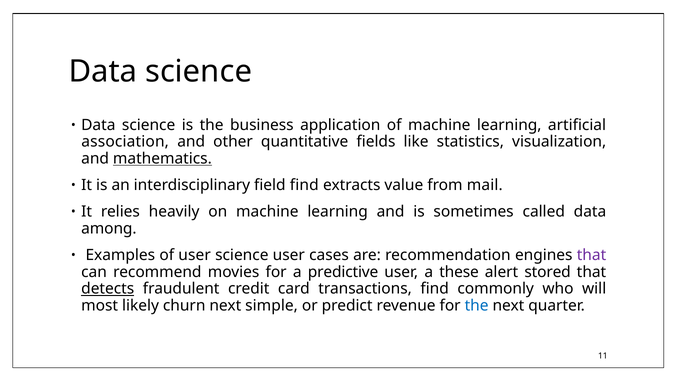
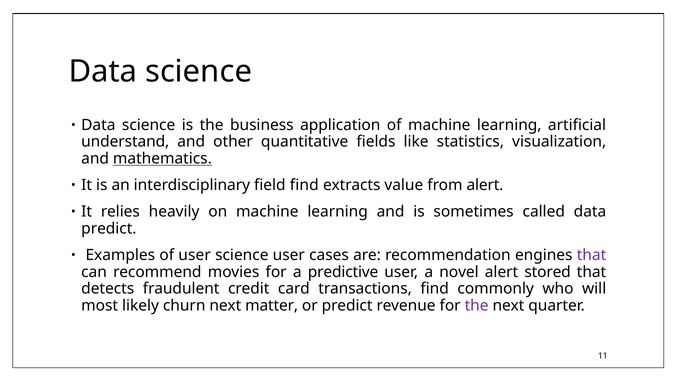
association: association -> understand (125, 142)
from mail: mail -> alert (485, 185)
among: among -> predict (109, 228)
these: these -> novel (459, 272)
detects underline: present -> none (108, 289)
simple: simple -> matter (272, 305)
the colour: blue -> purple (477, 305)
